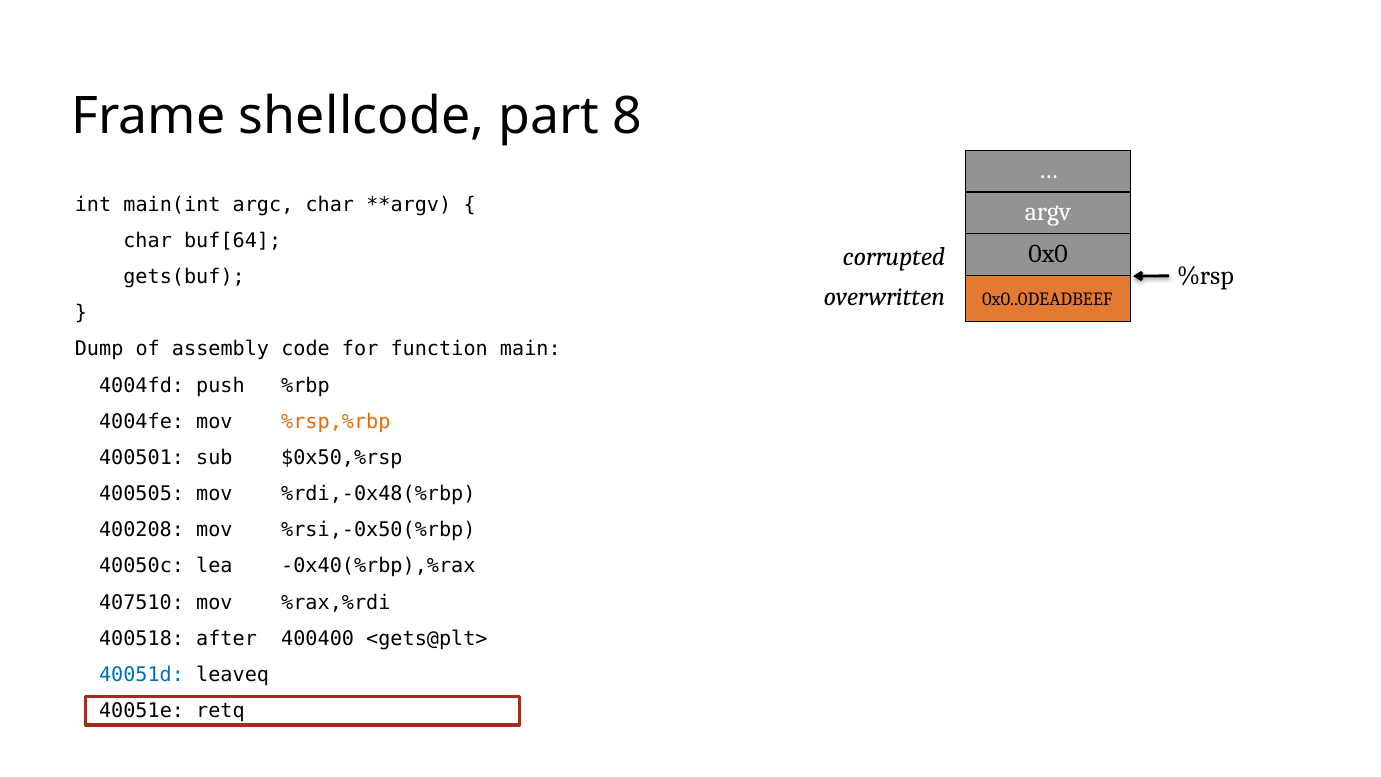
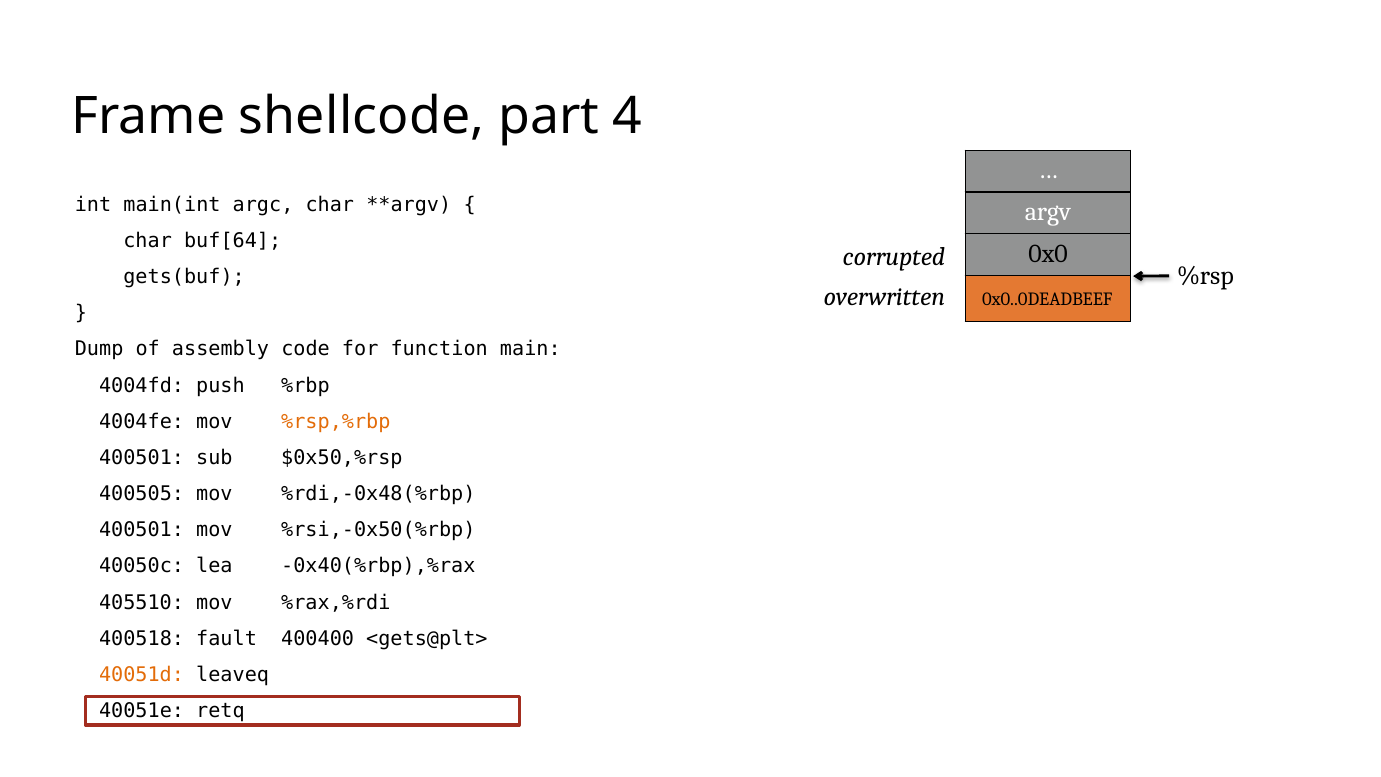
8: 8 -> 4 (627, 116)
400208: 400208 -> 400501 (142, 530)
407510: 407510 -> 405510 (142, 602)
after: after -> fault (227, 638)
40051d colour: blue -> orange (142, 675)
